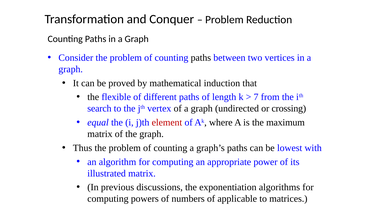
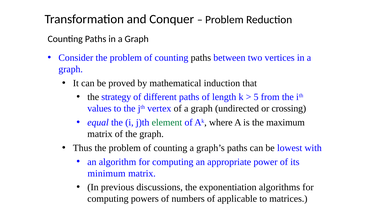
flexible: flexible -> strategy (116, 97)
7: 7 -> 5 (256, 97)
search: search -> values (99, 109)
element colour: red -> green (167, 123)
illustrated: illustrated -> minimum (107, 174)
